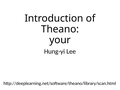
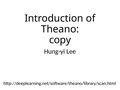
your: your -> copy (60, 40)
